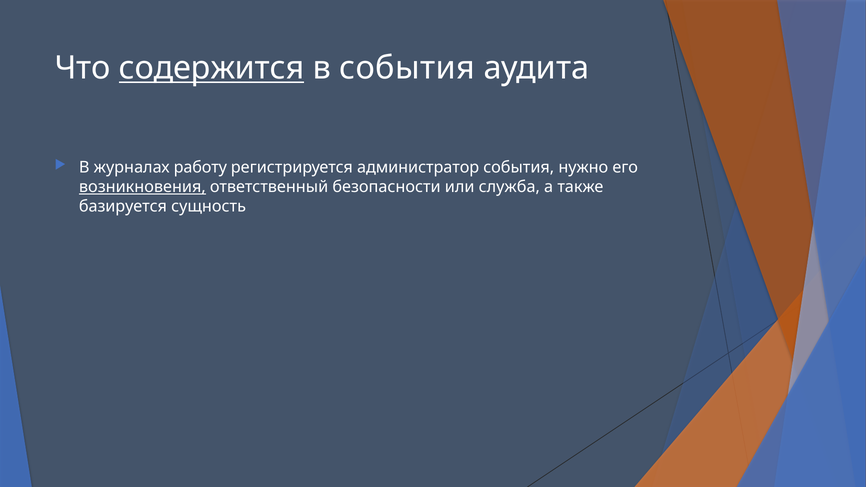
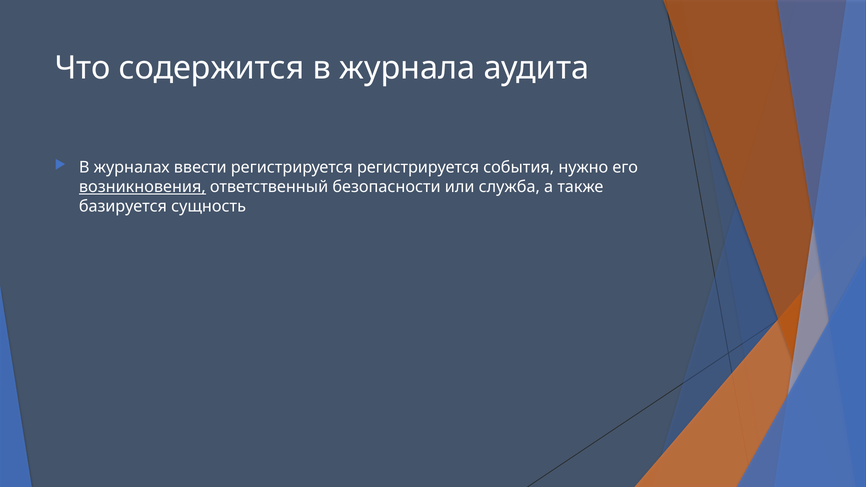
содержится underline: present -> none (212, 68)
в события: события -> журнала (407, 68)
работу: работу -> ввести (200, 168)
регистрируется администратор: администратор -> регистрируется (418, 168)
